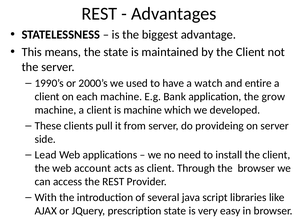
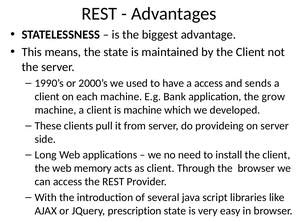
a watch: watch -> access (209, 83)
entire: entire -> sends (258, 83)
Lead: Lead -> Long (46, 155)
account: account -> memory (93, 169)
